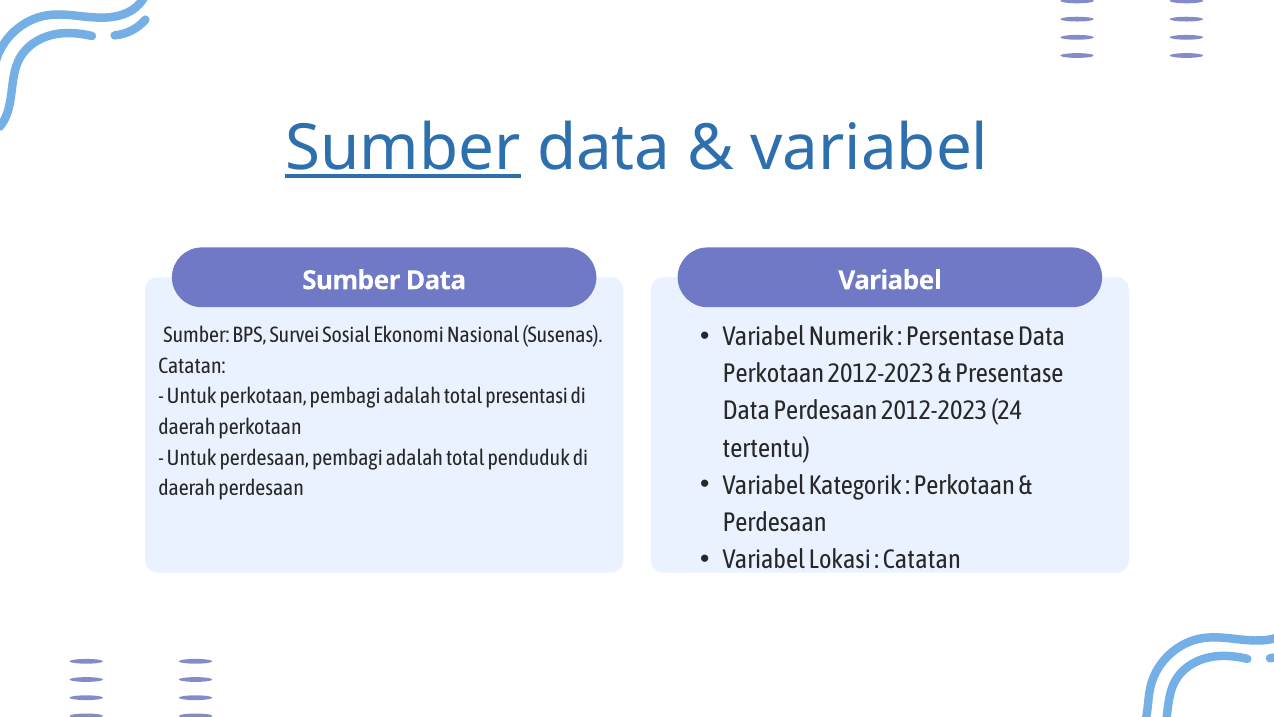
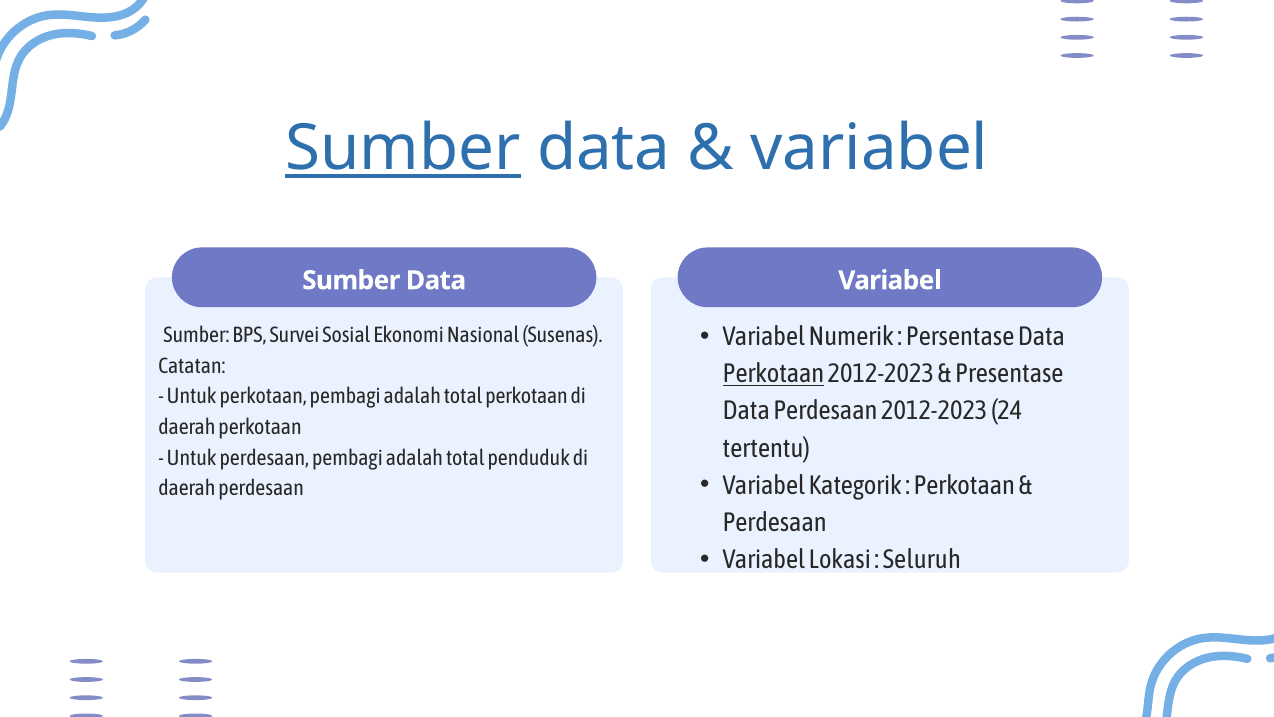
Perkotaan underline: none -> present (773, 374)
total presentasi: presentasi -> perkotaan (527, 396)
Catatan: Catatan -> Seluruh (922, 560)
